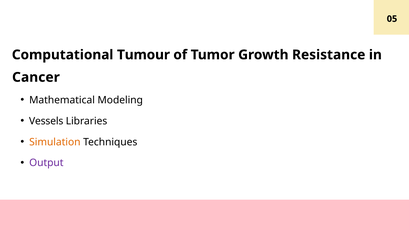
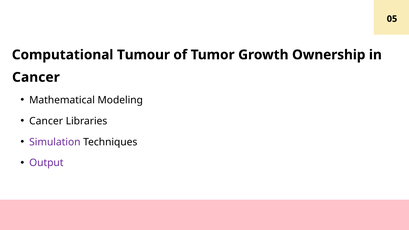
Resistance: Resistance -> Ownership (329, 55)
Vessels: Vessels -> Cancer (46, 121)
Simulation colour: orange -> purple (55, 142)
